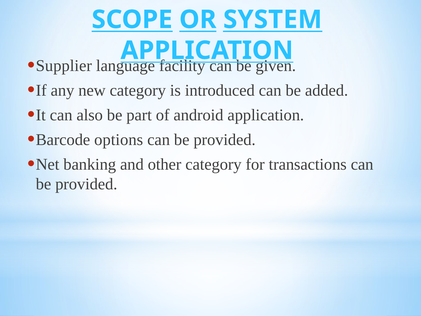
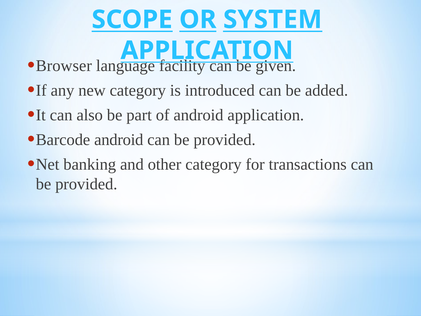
Supplier: Supplier -> Browser (64, 66)
Barcode options: options -> android (119, 140)
